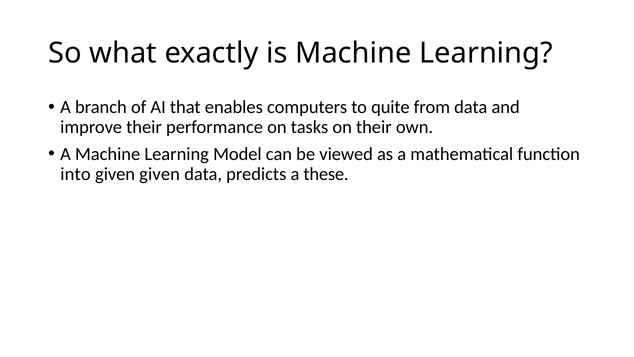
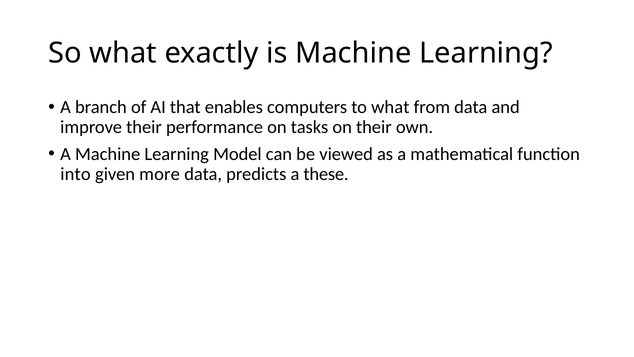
to quite: quite -> what (390, 107)
given given: given -> more (160, 174)
